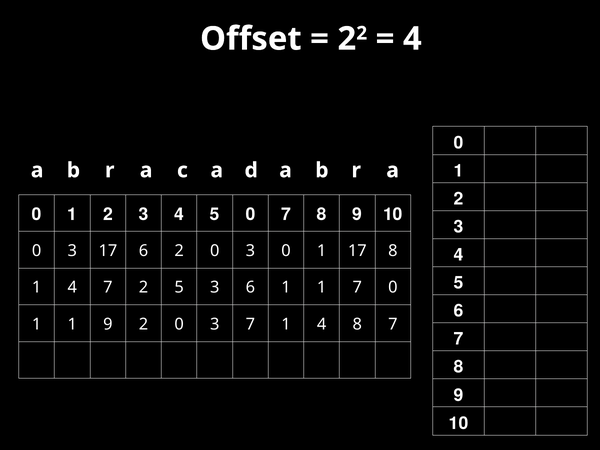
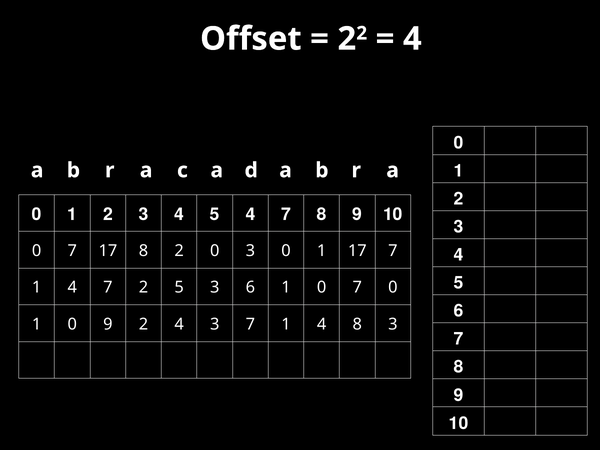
5 0: 0 -> 4 (250, 215)
3: 3 -> 7 (72, 251)
17 6: 6 -> 8 (144, 251)
17 8: 8 -> 7 (393, 251)
6 1 1: 1 -> 0 (322, 287)
1: 1 -> 0 (72, 324)
9 2 0: 0 -> 4 (179, 324)
8 7: 7 -> 3 (393, 324)
